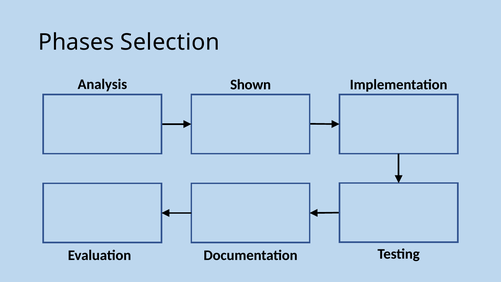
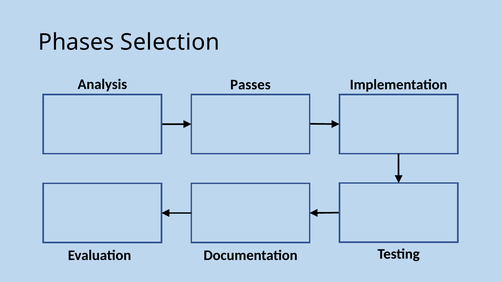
Shown: Shown -> Passes (250, 85)
